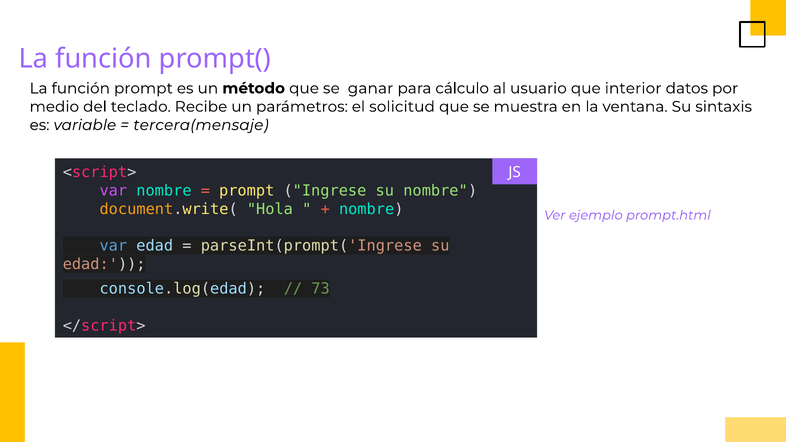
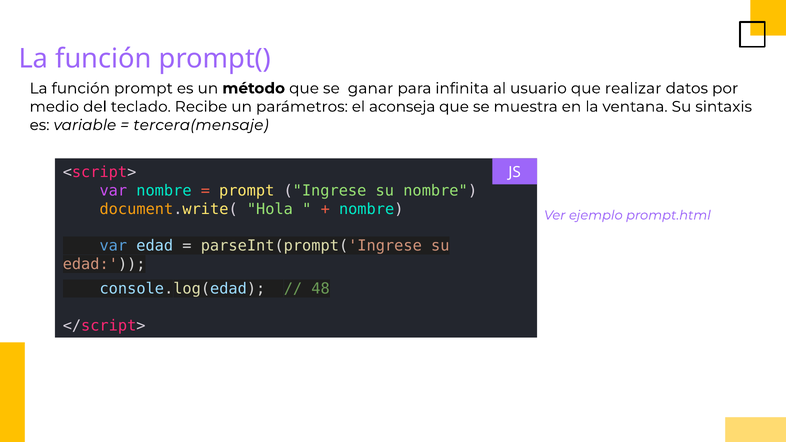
cálculo: cálculo -> infinita (462, 88)
interior: interior -> realizar (633, 88)
solicitud: solicitud -> aconseja (402, 107)
73: 73 -> 48 (321, 289)
